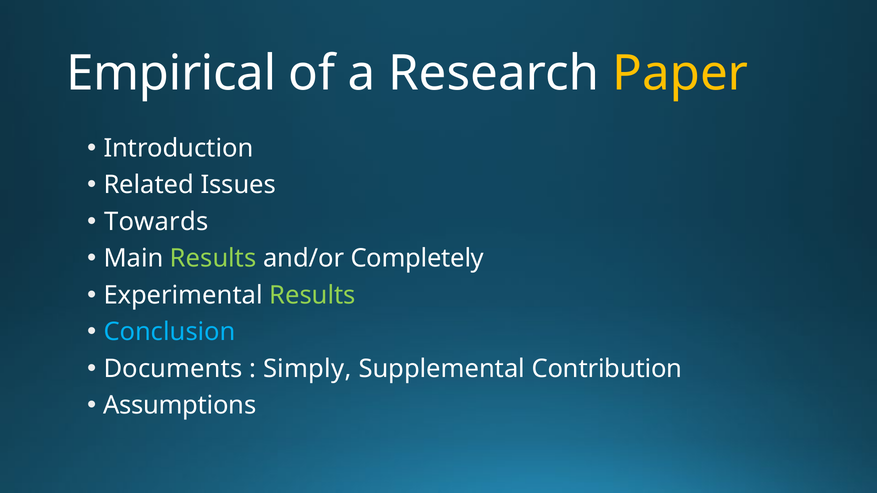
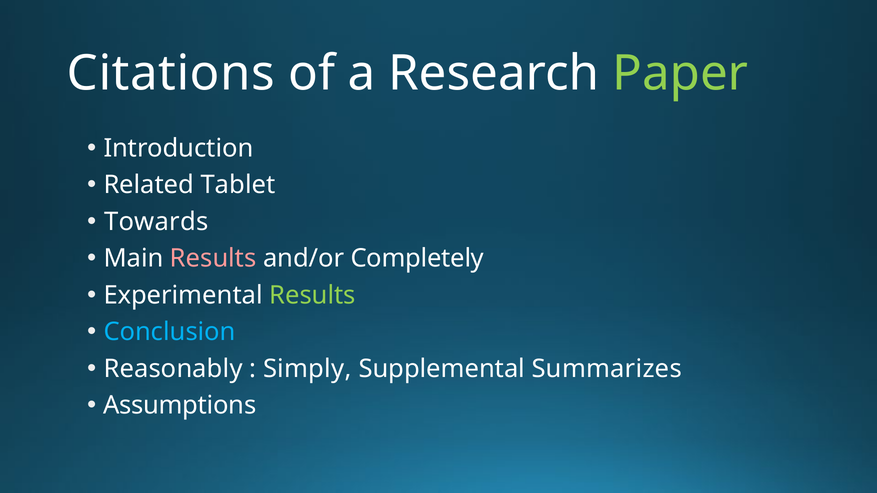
Empirical: Empirical -> Citations (171, 74)
Paper colour: yellow -> light green (680, 74)
Issues: Issues -> Tablet (238, 185)
Results colour: light green -> pink (213, 259)
Documents: Documents -> Reasonably (173, 369)
Contribution: Contribution -> Summarizes (607, 369)
